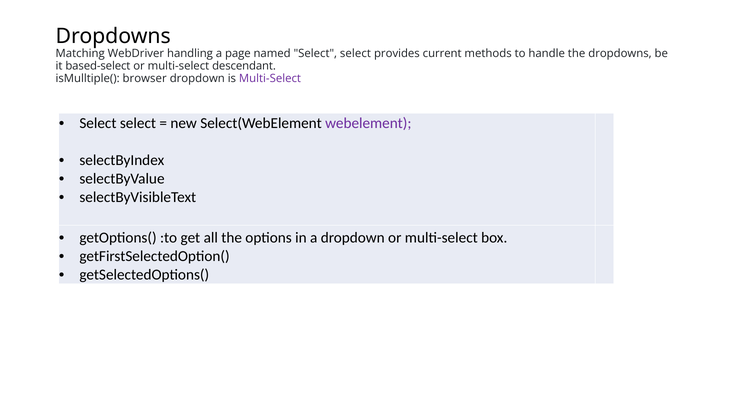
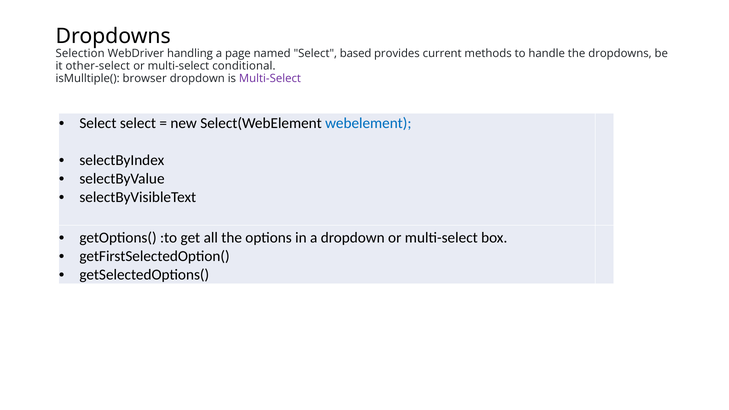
Matching: Matching -> Selection (80, 54)
named Select select: select -> based (356, 54)
based-select: based-select -> other-select (98, 66)
descendant: descendant -> conditional (244, 66)
webelement colour: purple -> blue (368, 123)
